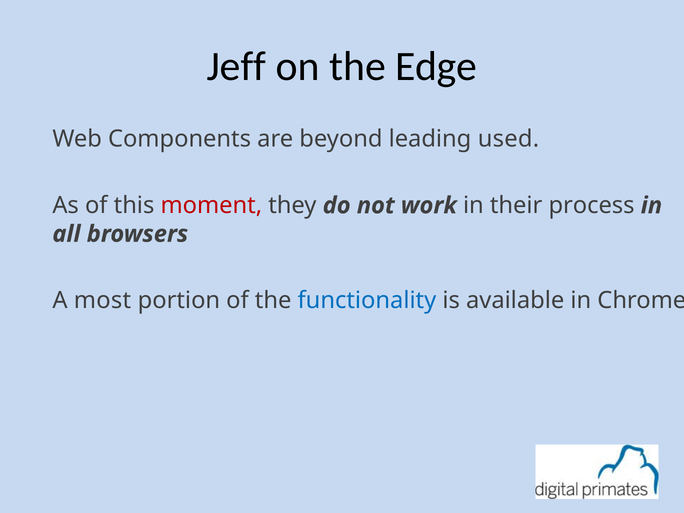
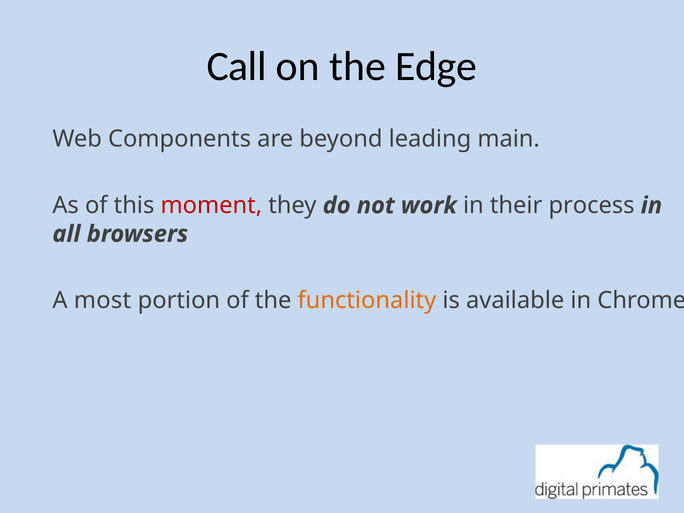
Jeff: Jeff -> Call (237, 66)
used: used -> main (509, 139)
functionality colour: blue -> orange (367, 300)
